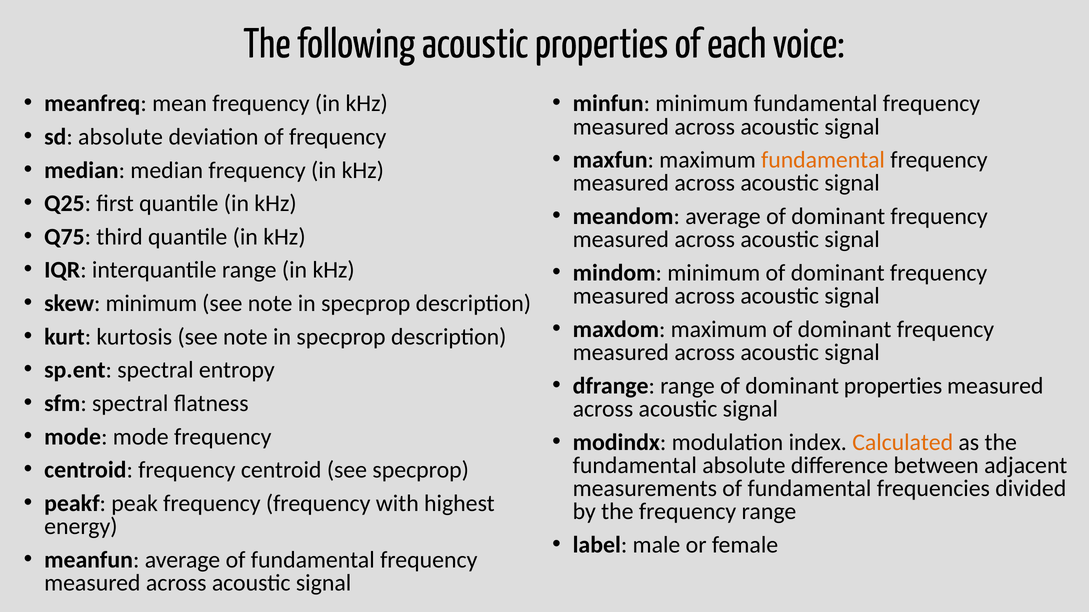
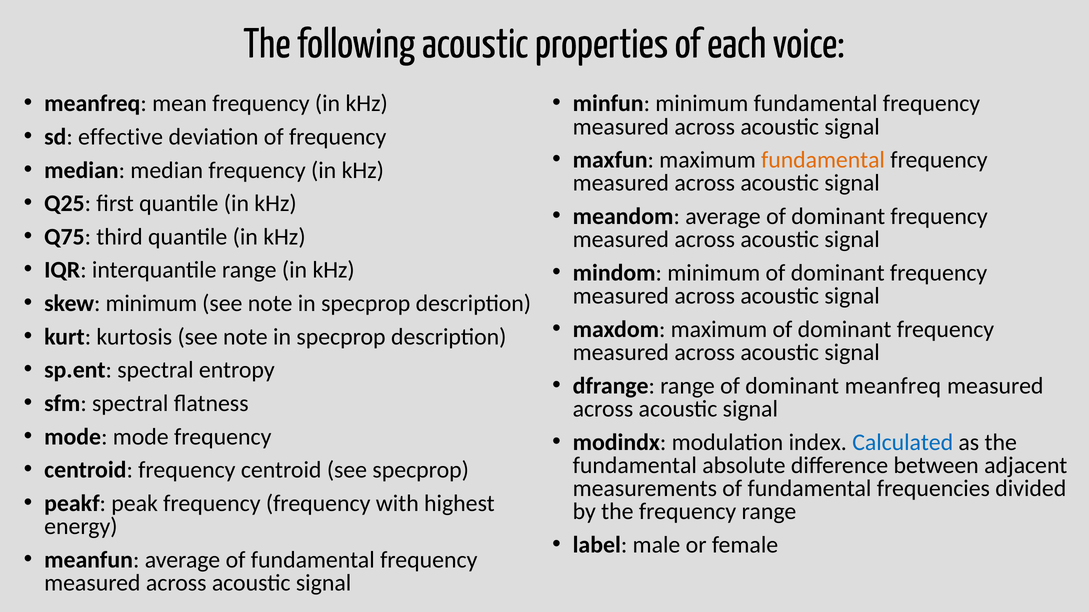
sd absolute: absolute -> effective (121, 137)
dominant properties: properties -> meanfreq (893, 386)
Calculated colour: orange -> blue (903, 443)
